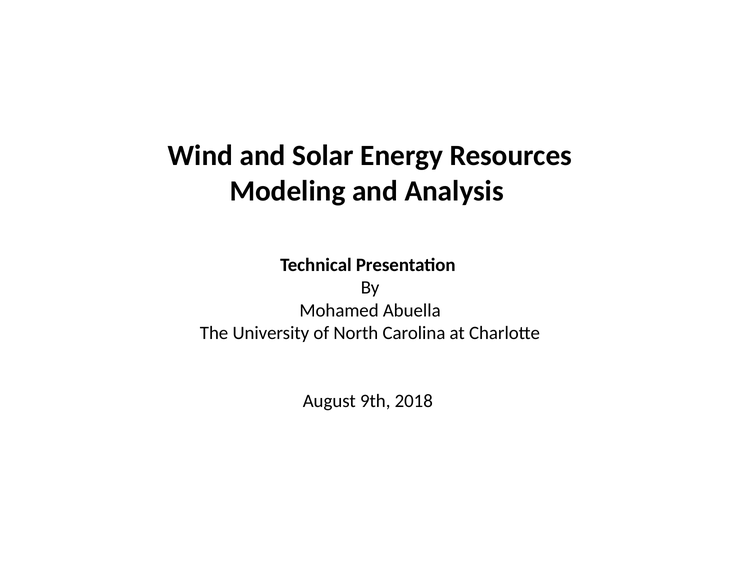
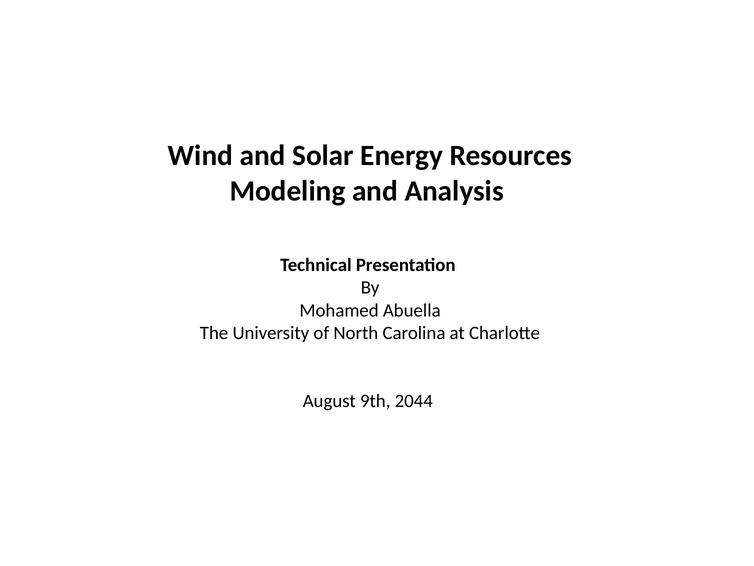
2018: 2018 -> 2044 (414, 401)
